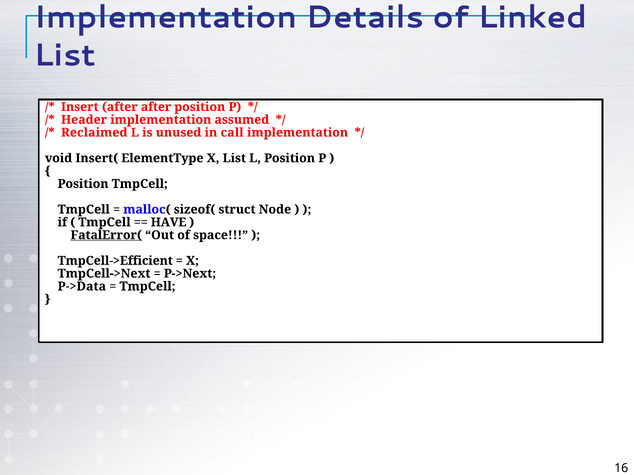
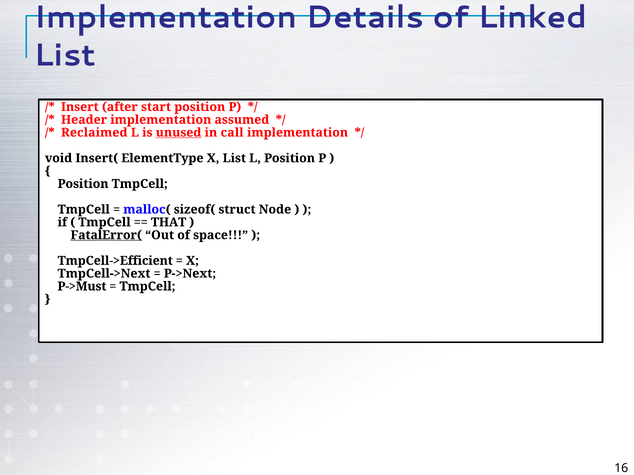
after after: after -> start (156, 107)
unused underline: none -> present (179, 133)
HAVE: HAVE -> THAT (169, 222)
P->Data: P->Data -> P->Must (82, 287)
